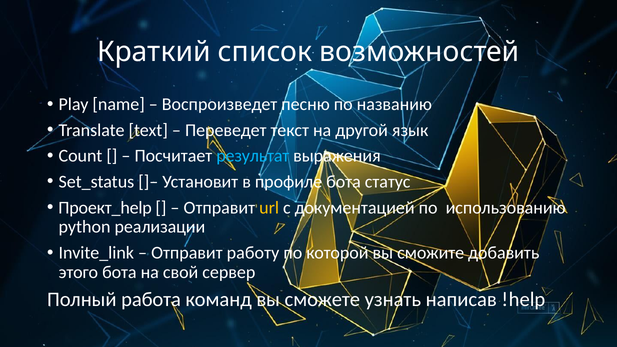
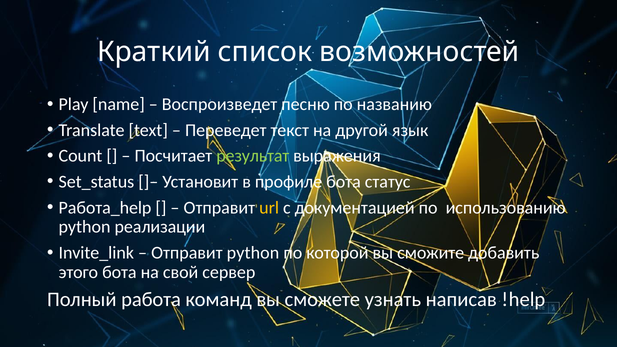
результат colour: light blue -> light green (253, 156)
Проект_help: Проект_help -> Работа_help (105, 208)
Отправит работу: работу -> python (253, 253)
